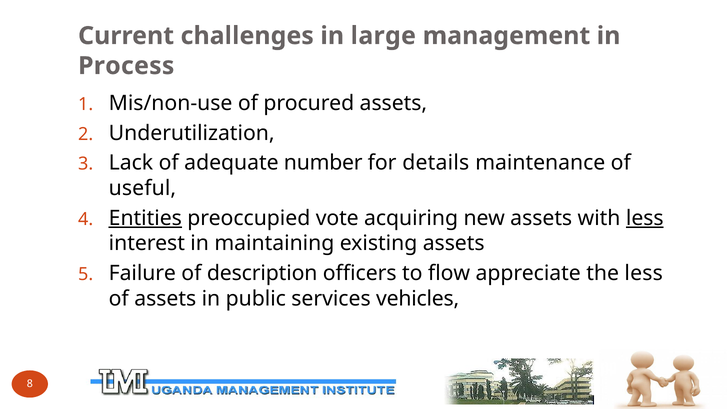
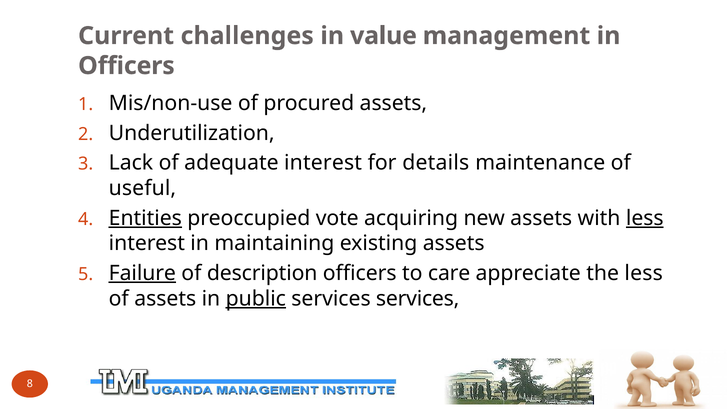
large: large -> value (384, 36)
Process: Process -> Officers (126, 66)
adequate number: number -> interest (323, 163)
Failure underline: none -> present (142, 273)
flow: flow -> care (449, 273)
public underline: none -> present (256, 299)
services vehicles: vehicles -> services (418, 299)
